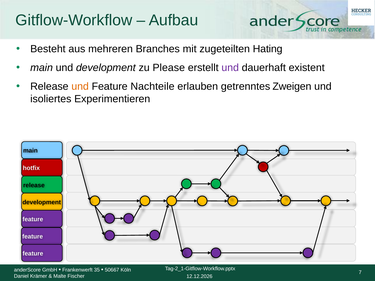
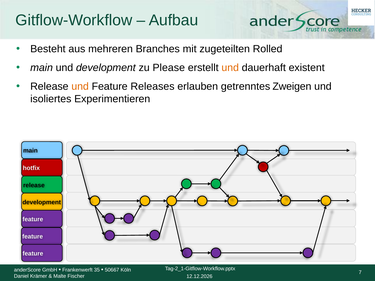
Hating: Hating -> Rolled (268, 49)
und colour: purple -> orange (230, 68)
Nachteile: Nachteile -> Releases (153, 87)
